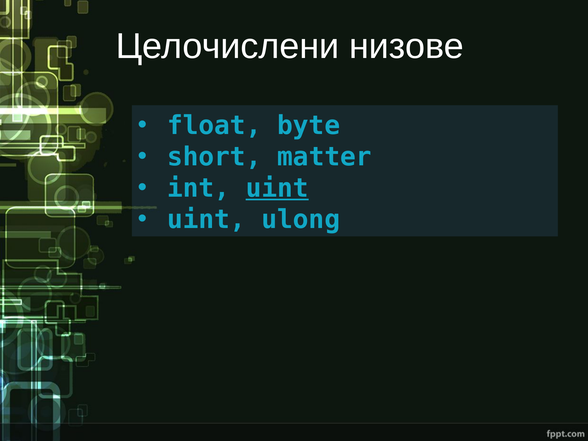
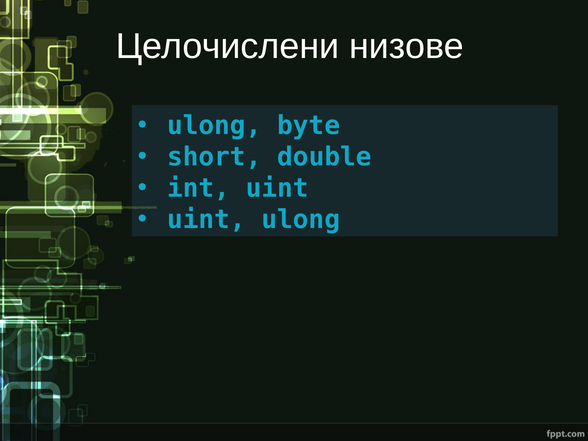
float: float -> ulong (214, 126)
matter: matter -> double (324, 157)
uint underline: present -> none (277, 188)
